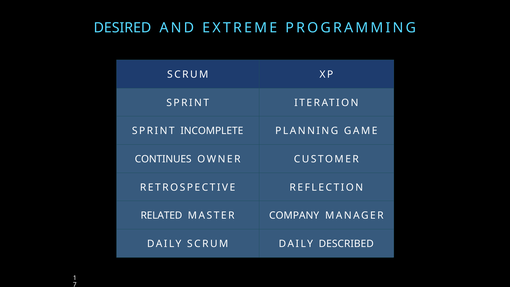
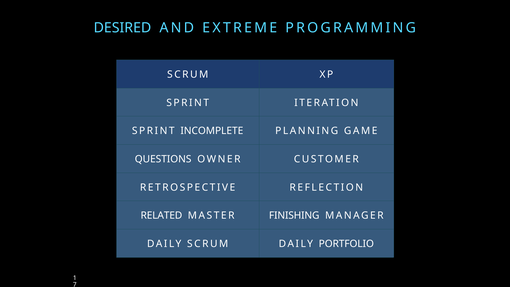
CONTINUES: CONTINUES -> QUESTIONS (163, 159)
COMPANY: COMPANY -> FINISHING (294, 216)
DESCRIBED: DESCRIBED -> PORTFOLIO (346, 244)
